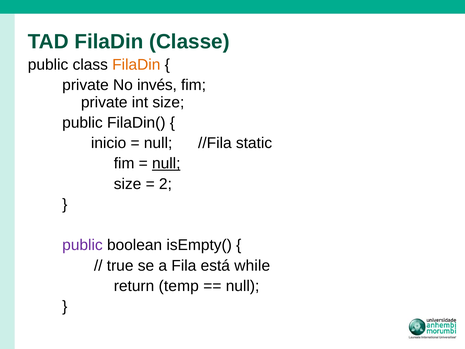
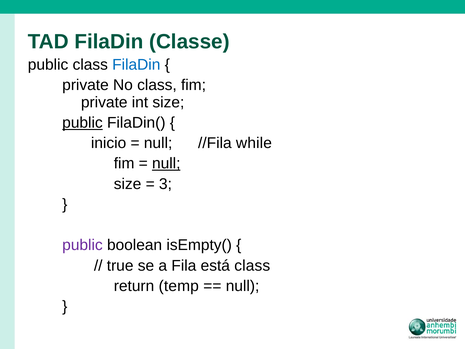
FilaDin colour: orange -> blue (136, 65)
No invés: invés -> class (157, 85)
public underline: none -> present (82, 123)
static: static -> while (254, 143)
2: 2 -> 3 (165, 184)
está while: while -> class (252, 265)
